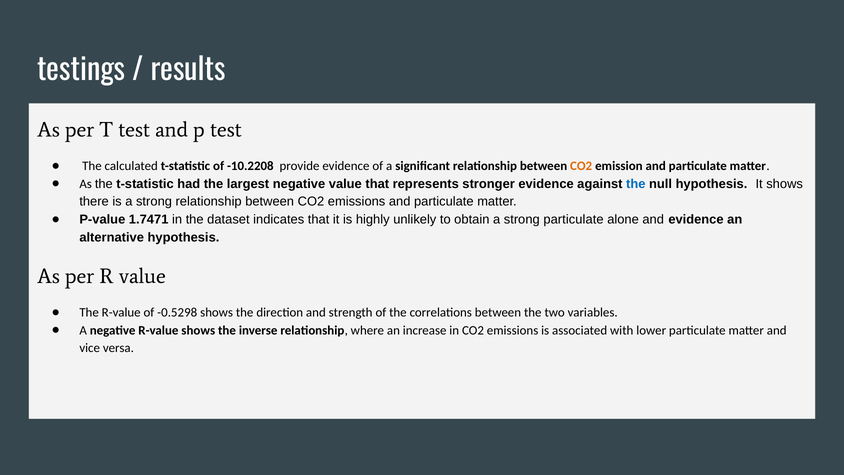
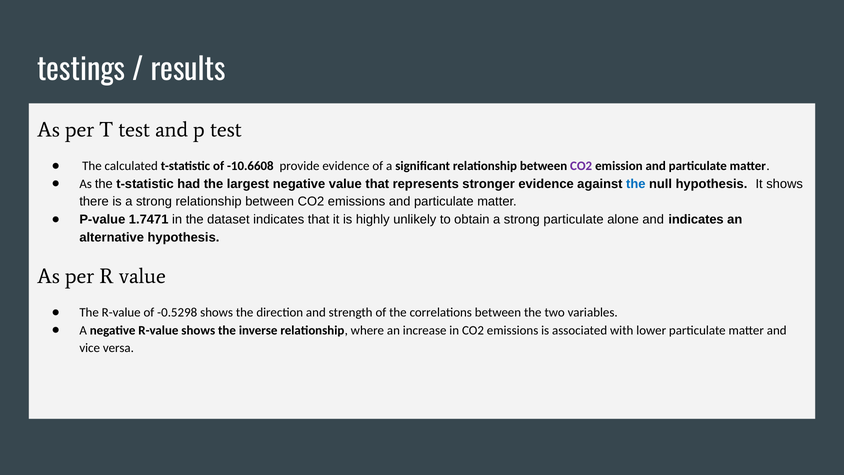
-10.2208: -10.2208 -> -10.6608 (250, 166)
CO2 colour: orange -> purple (581, 166)
and evidence: evidence -> indicates (696, 219)
